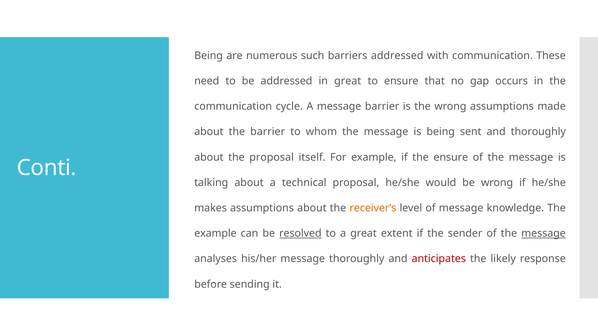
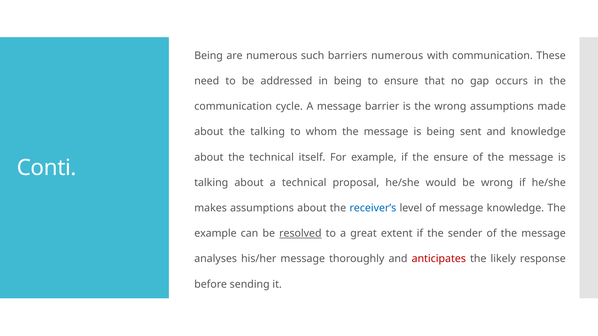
barriers addressed: addressed -> numerous (397, 56)
in great: great -> being (348, 81)
the barrier: barrier -> talking (268, 132)
and thoroughly: thoroughly -> knowledge (538, 132)
the proposal: proposal -> technical (272, 157)
receiver’s colour: orange -> blue (373, 208)
message underline: present -> none (544, 234)
